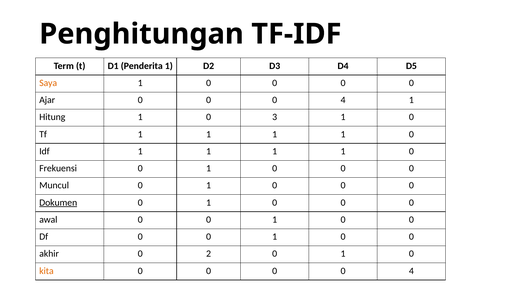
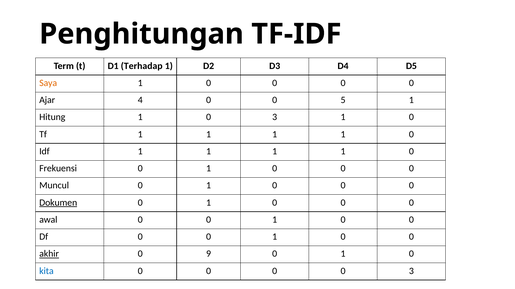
Penderita: Penderita -> Terhadap (142, 66)
Ajar 0: 0 -> 4 (140, 100)
4: 4 -> 5 (343, 100)
akhir underline: none -> present (49, 254)
2: 2 -> 9 (209, 254)
kita colour: orange -> blue (46, 271)
4: 4 -> 3 (411, 271)
